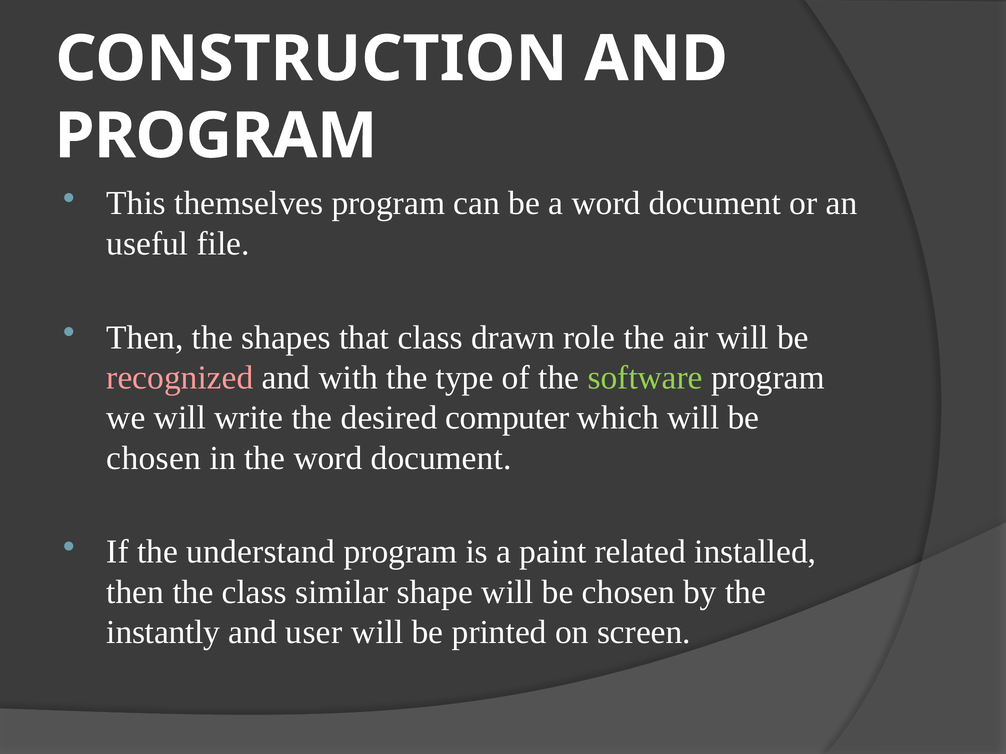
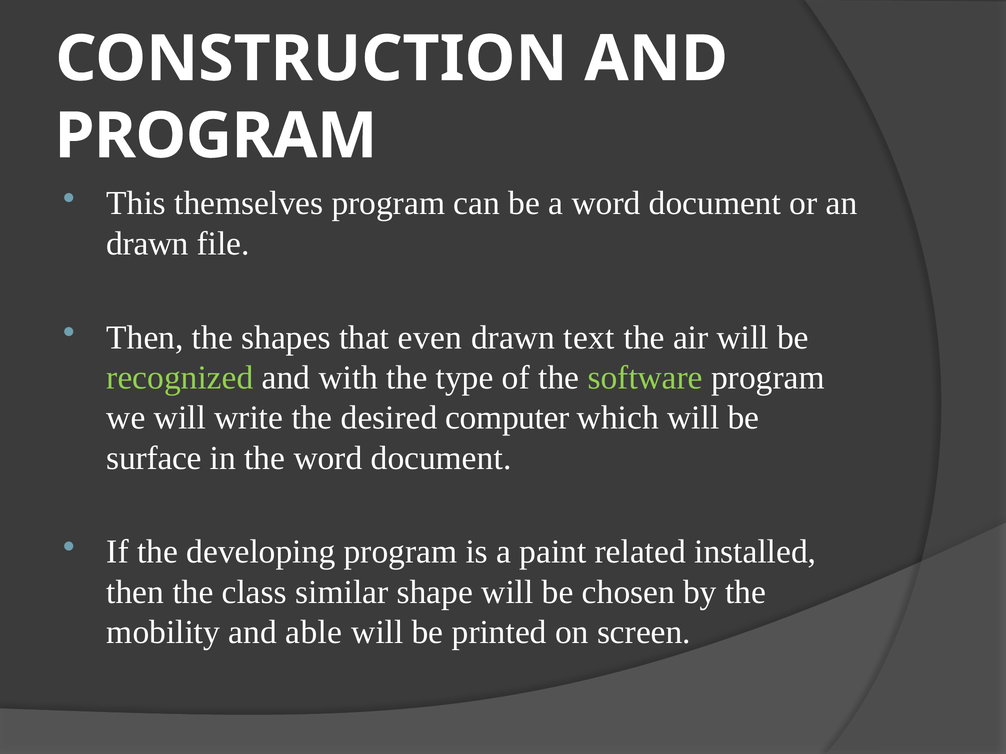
useful: useful -> drawn (148, 244)
that class: class -> even (430, 338)
role: role -> text (589, 338)
recognized colour: pink -> light green (180, 378)
chosen: chosen -> surface (154, 458)
understand: understand -> developing (261, 552)
instantly: instantly -> mobility (163, 633)
user: user -> able (314, 633)
